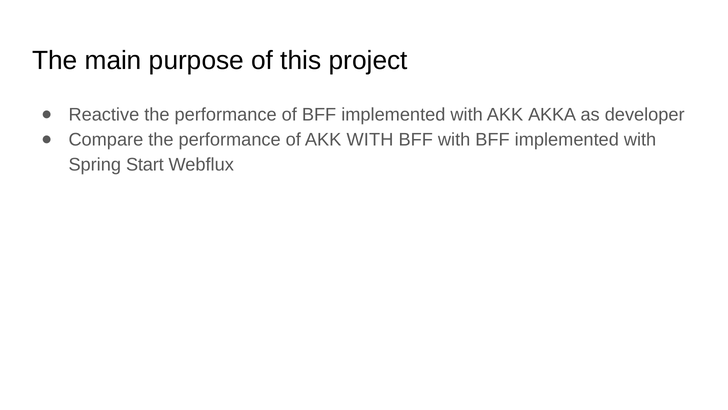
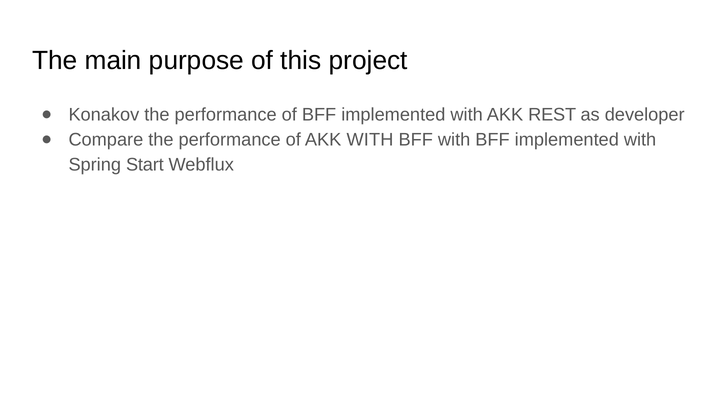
Reactive: Reactive -> Konakov (104, 114)
AKKA: AKKA -> REST (552, 114)
